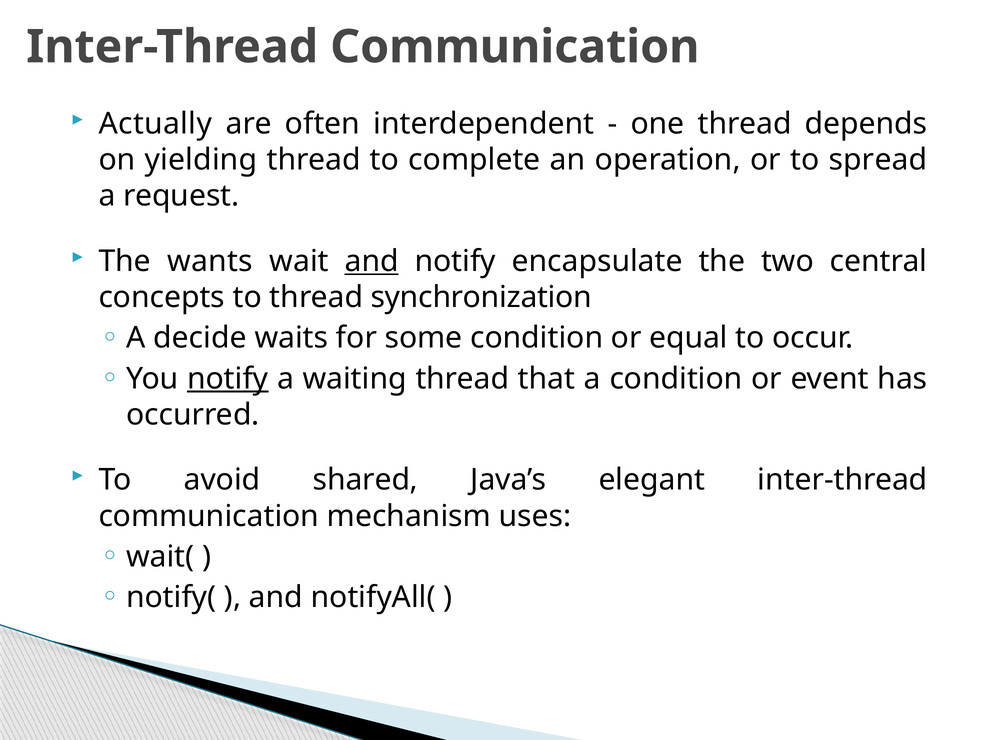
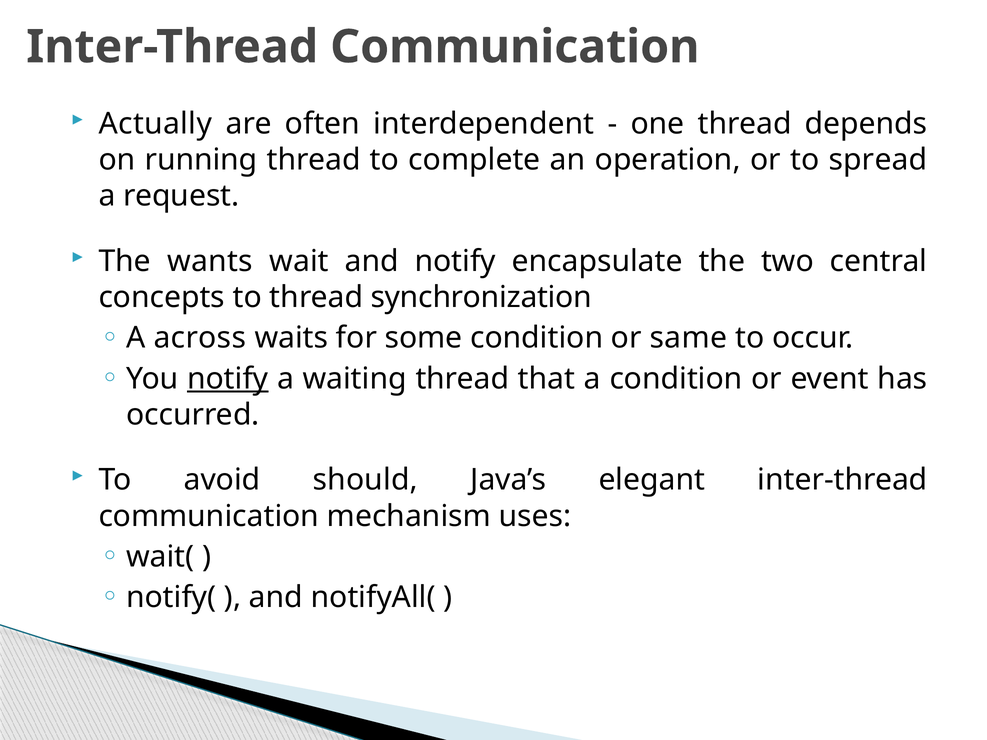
yielding: yielding -> running (201, 160)
and underline: present -> none (372, 261)
decide: decide -> across (200, 338)
equal: equal -> same (688, 338)
shared: shared -> should (365, 480)
